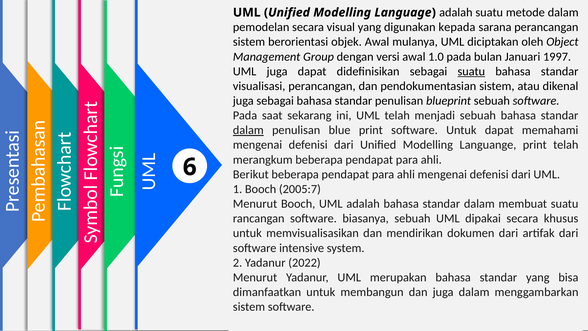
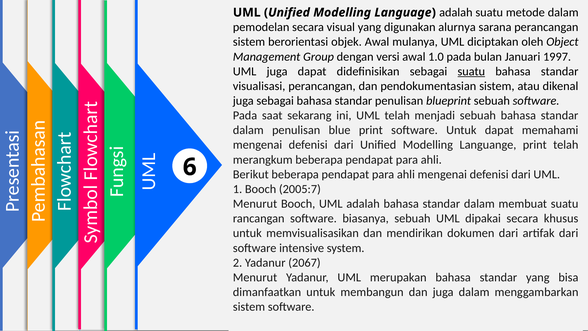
kepada: kepada -> alurnya (457, 27)
dalam underline: present -> none (248, 130)
2022: 2022 -> 2067 (304, 262)
